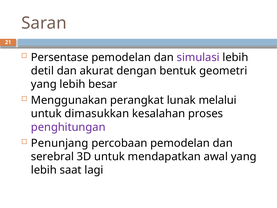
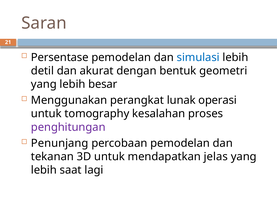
simulasi colour: purple -> blue (198, 57)
melalui: melalui -> operasi (218, 100)
dimasukkan: dimasukkan -> tomography (97, 114)
serebral: serebral -> tekanan (52, 156)
awal: awal -> jelas (216, 156)
